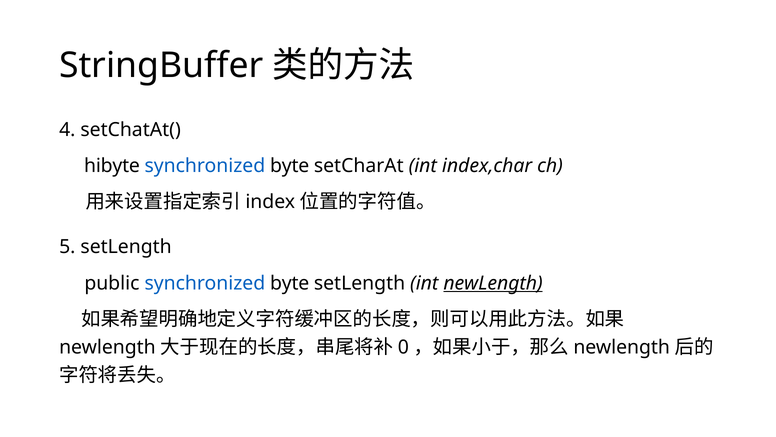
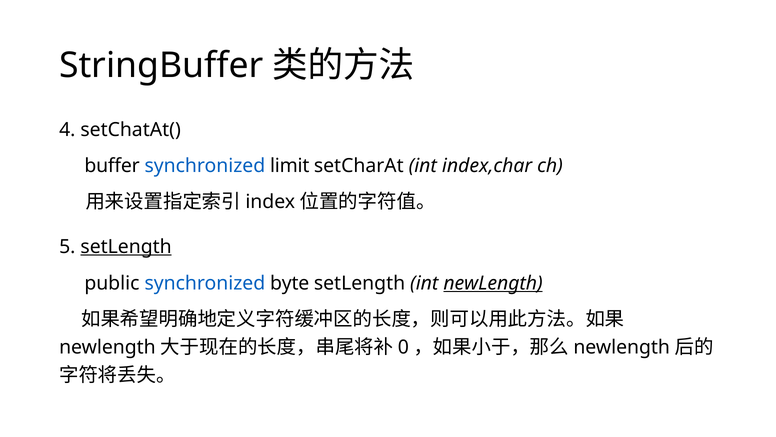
hibyte: hibyte -> buffer (112, 166)
byte: byte -> limit (290, 166)
setLength underline: none -> present (126, 246)
